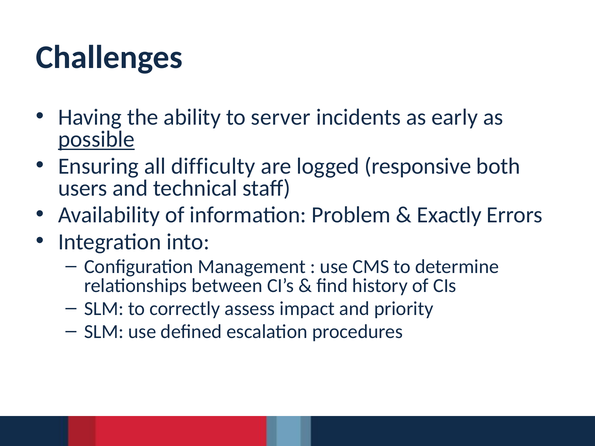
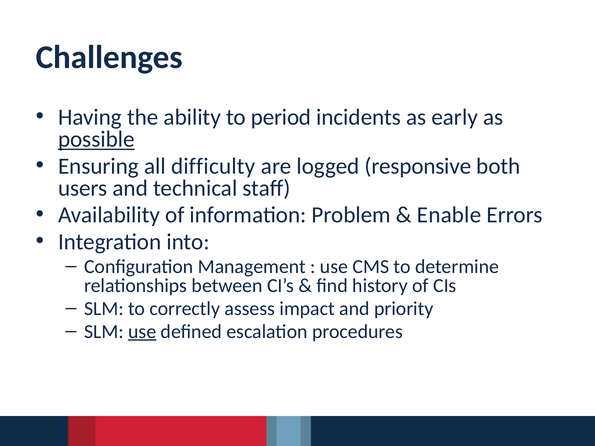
server: server -> period (281, 117)
Exactly: Exactly -> Enable (449, 215)
use underline: none -> present (142, 332)
